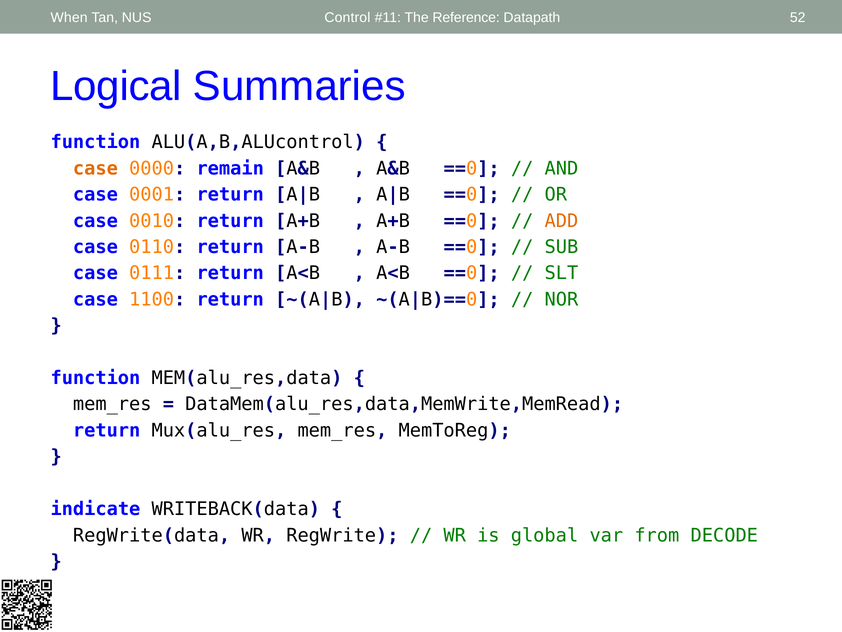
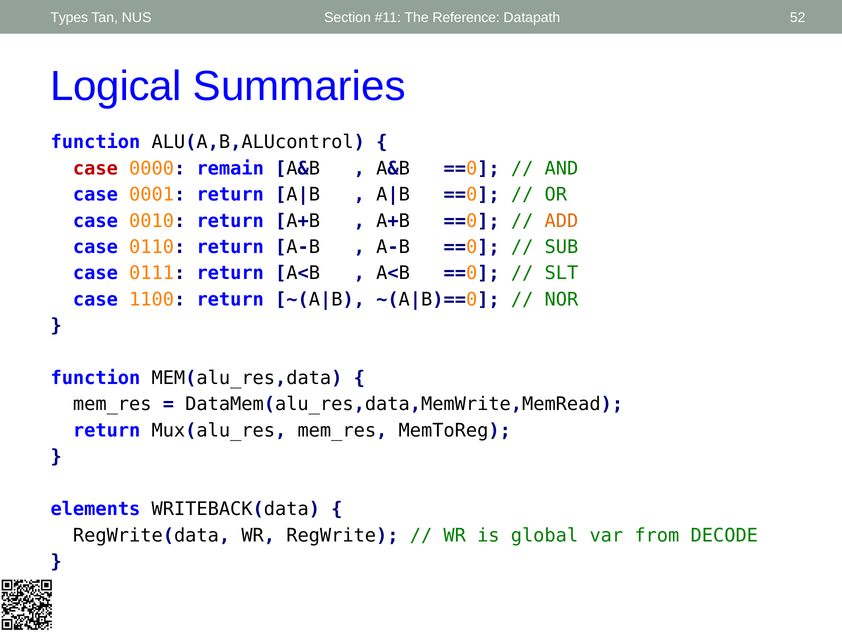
When: When -> Types (69, 18)
Control: Control -> Section (347, 18)
case colour: orange -> red (95, 168)
indicate: indicate -> elements (95, 509)
